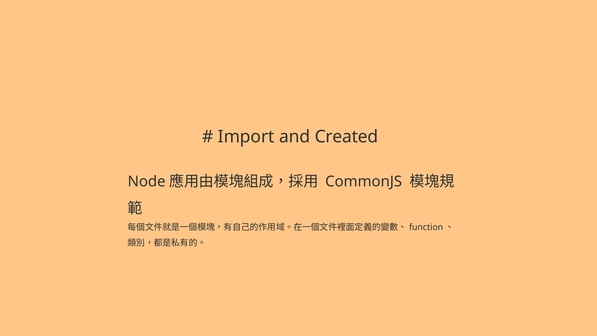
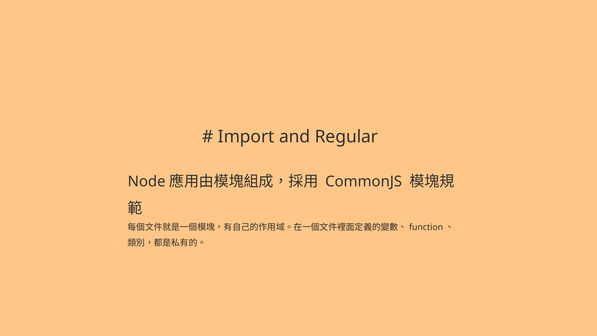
Created: Created -> Regular (346, 137)
